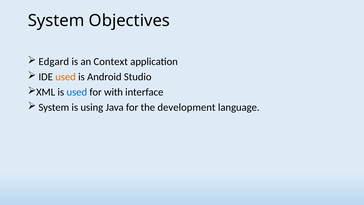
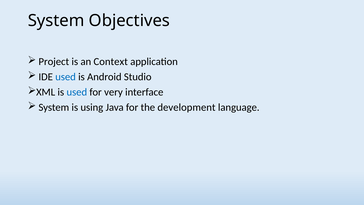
Edgard: Edgard -> Project (54, 62)
used colour: orange -> blue (66, 77)
with: with -> very (113, 92)
